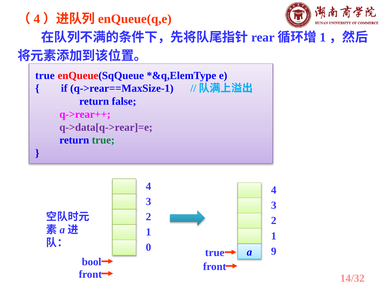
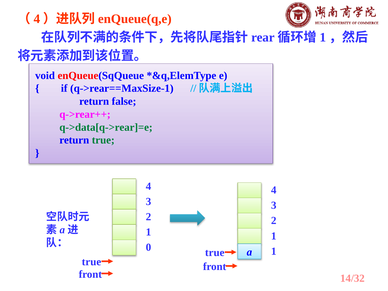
true: true -> void (45, 75)
q->data[q->rear]=e colour: purple -> green (106, 127)
a 9: 9 -> 1 (274, 251)
bool: bool -> true (91, 262)
